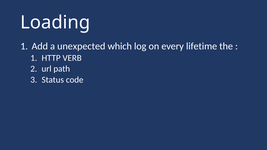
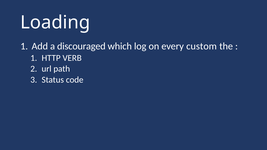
unexpected: unexpected -> discouraged (81, 46)
lifetime: lifetime -> custom (202, 46)
